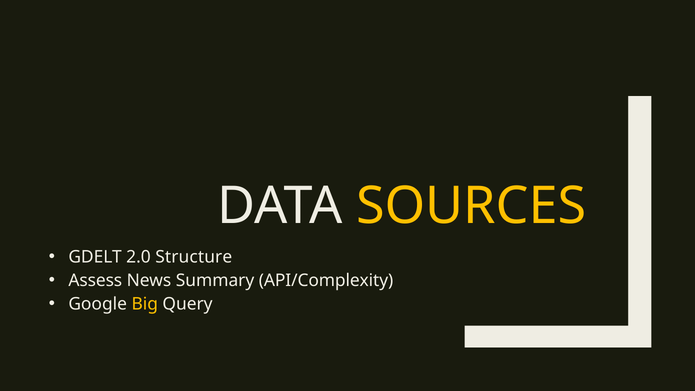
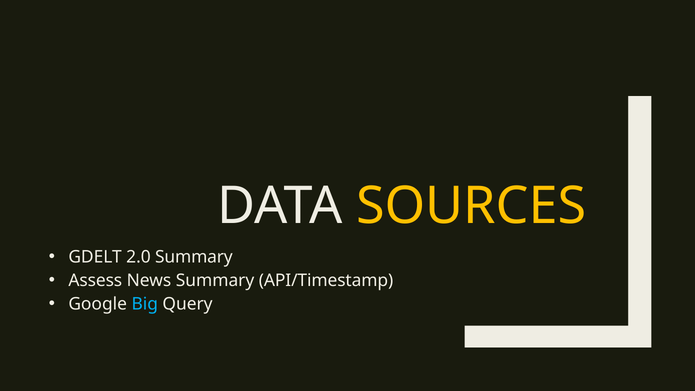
2.0 Structure: Structure -> Summary (194, 257)
API/Complexity: API/Complexity -> API/Timestamp (326, 280)
Big colour: yellow -> light blue (145, 304)
